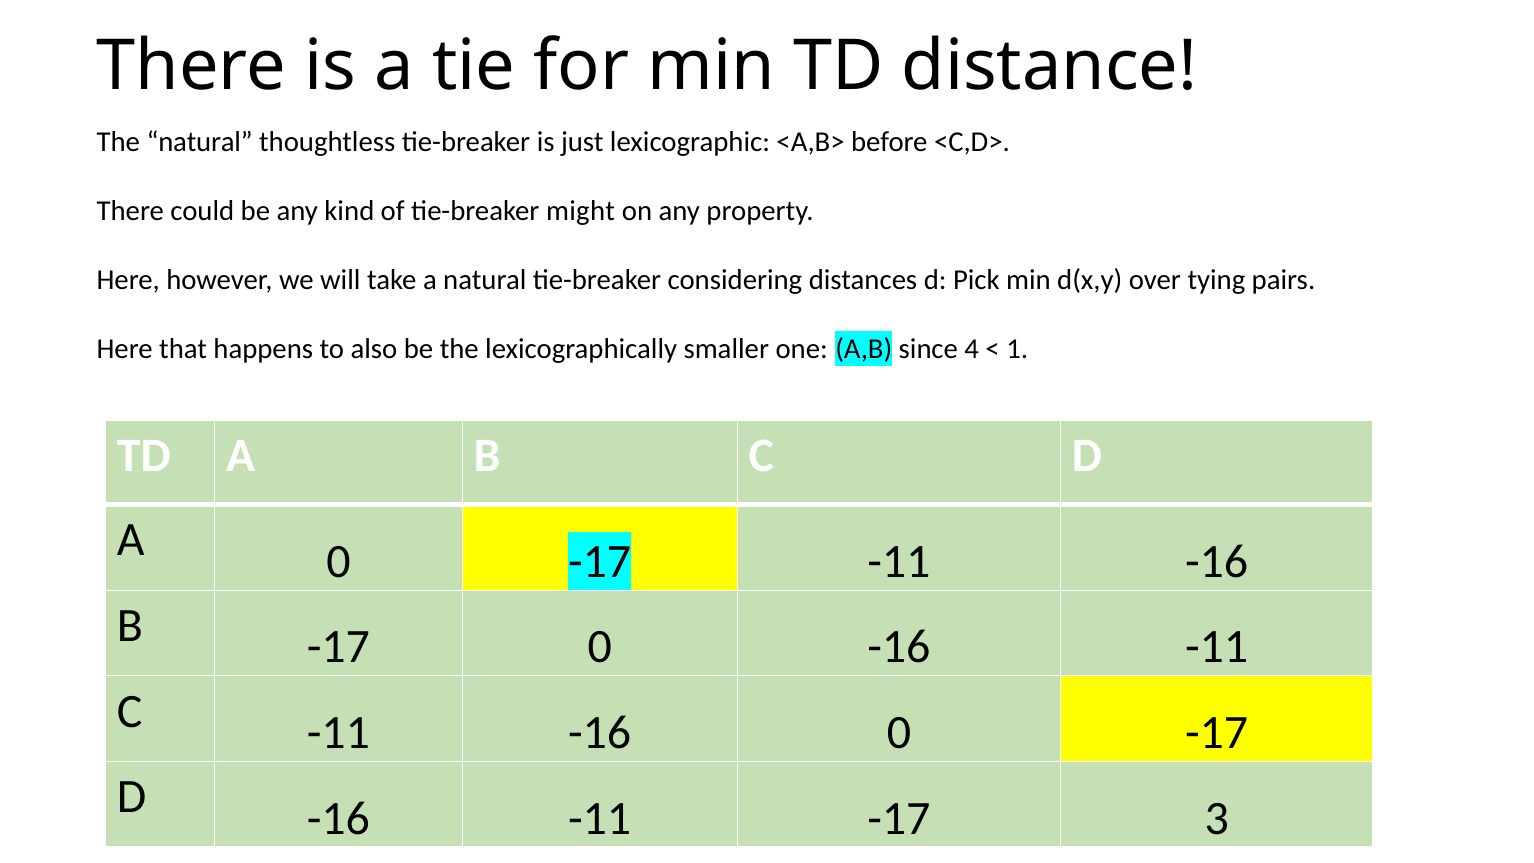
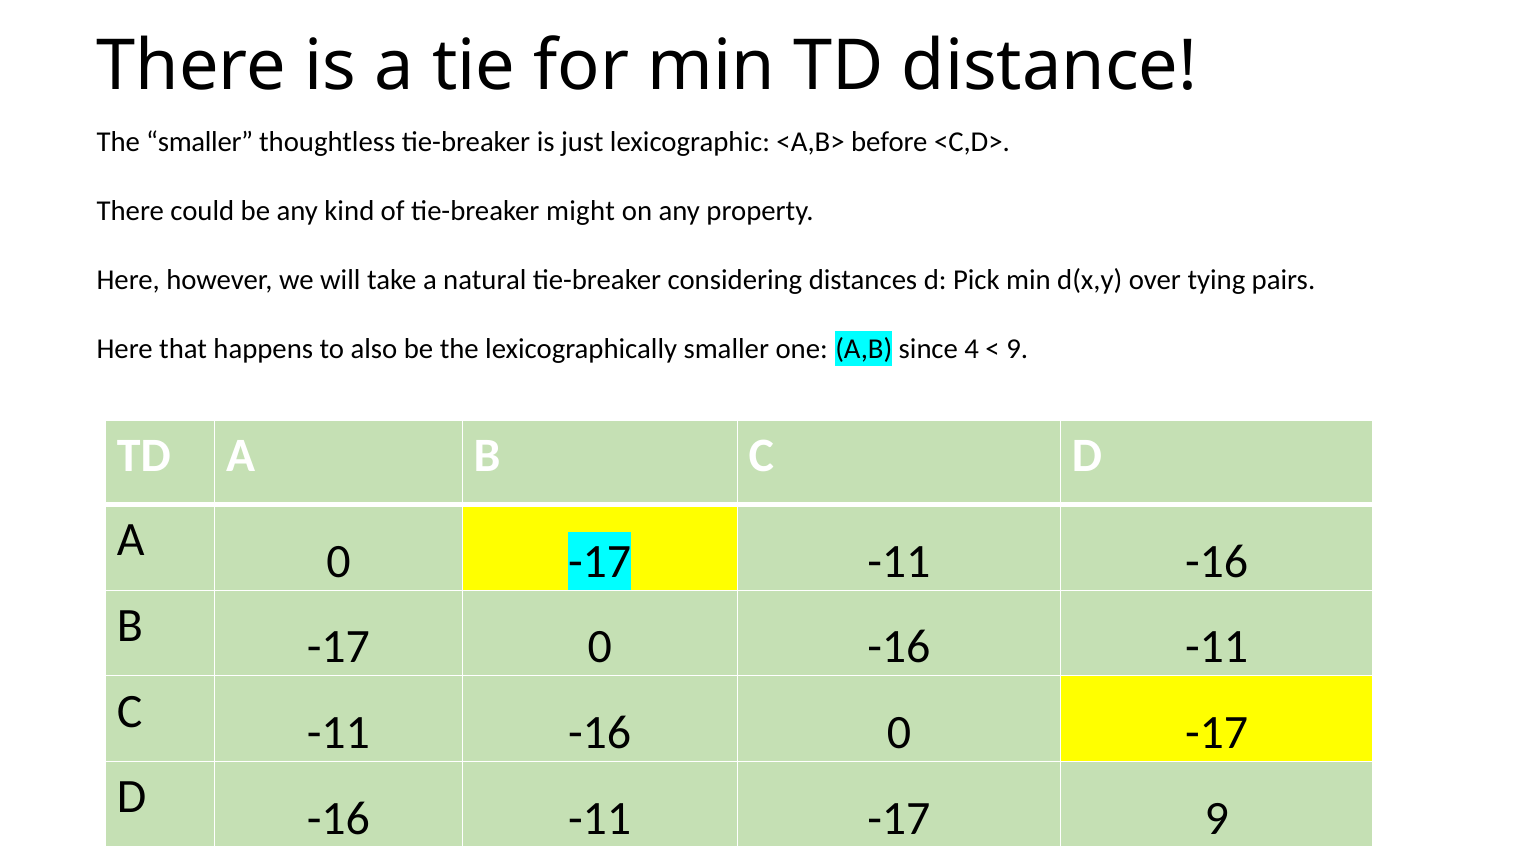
The natural: natural -> smaller (200, 142)
1: 1 -> 9 (1017, 349)
-17 3: 3 -> 9 (1217, 818)
